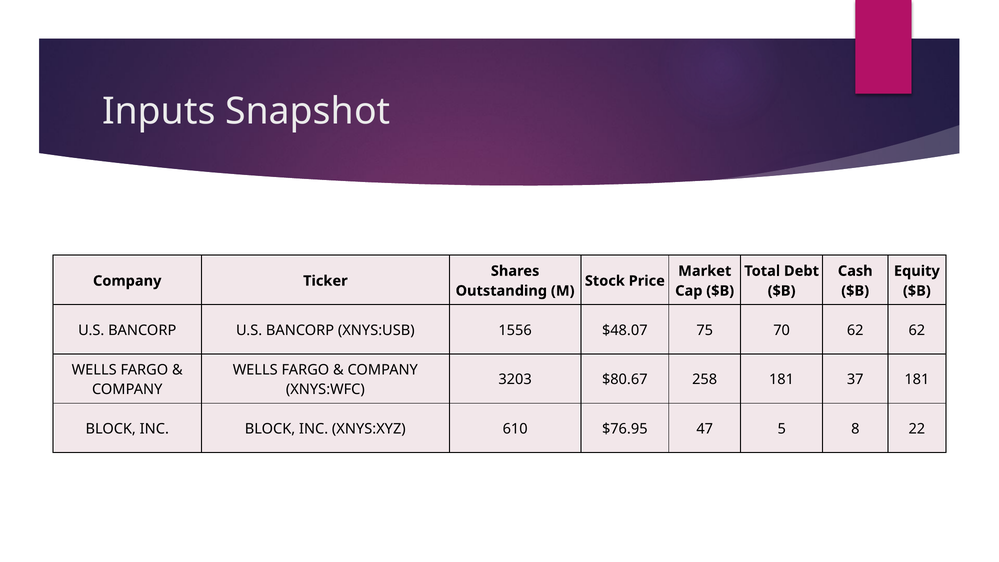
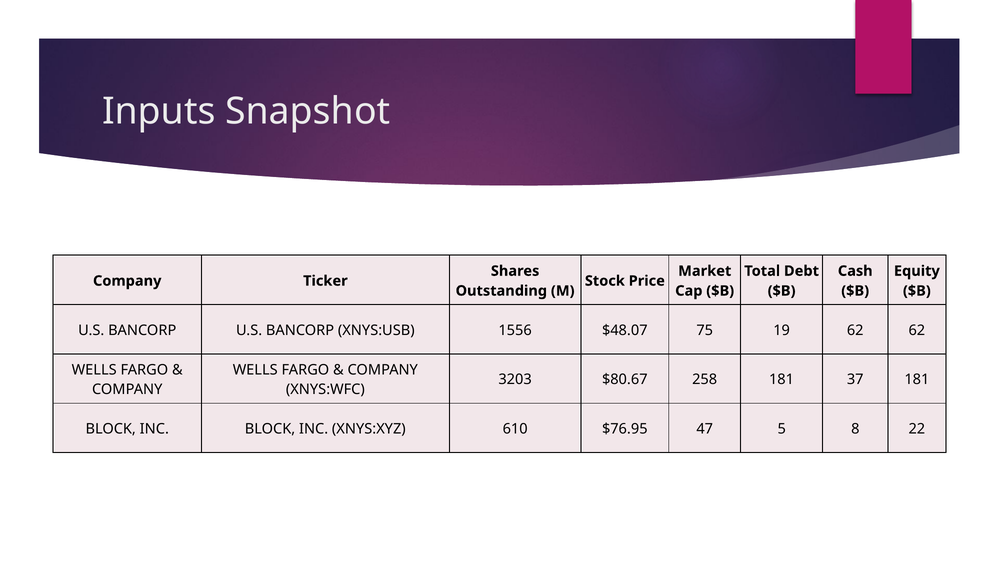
70: 70 -> 19 (782, 330)
